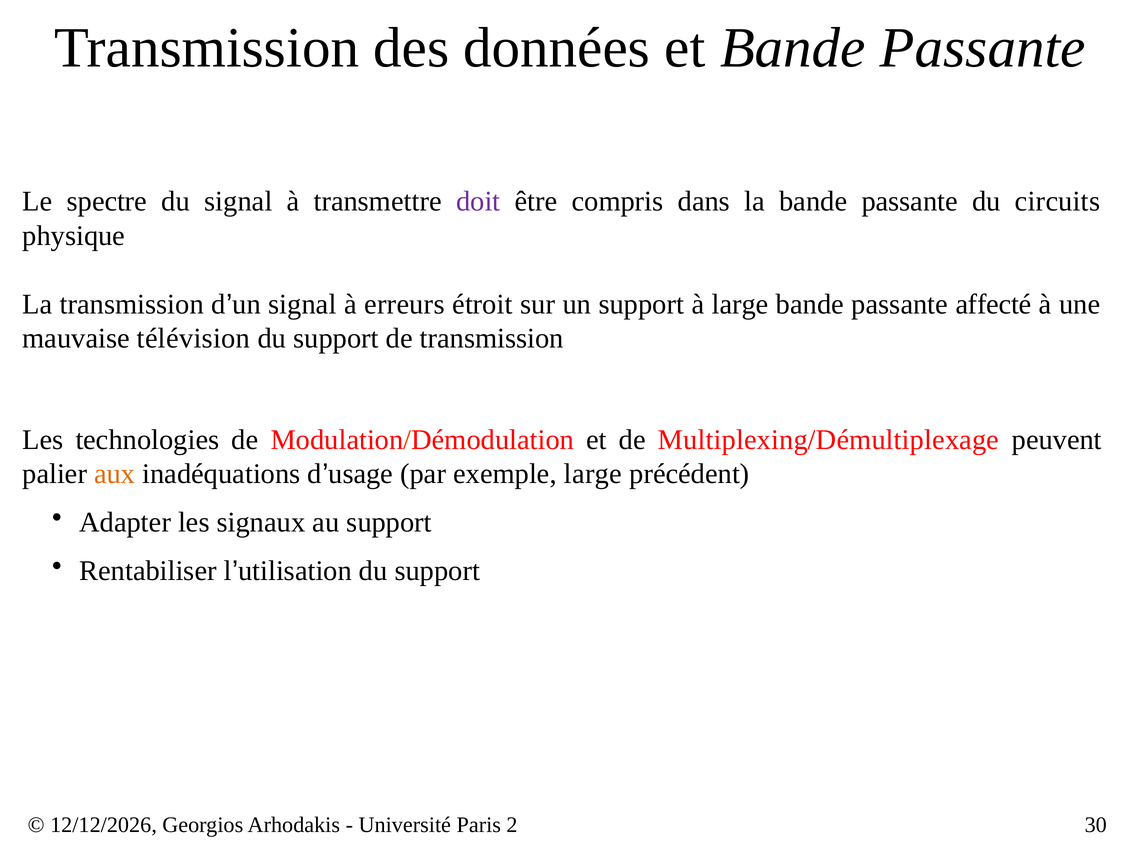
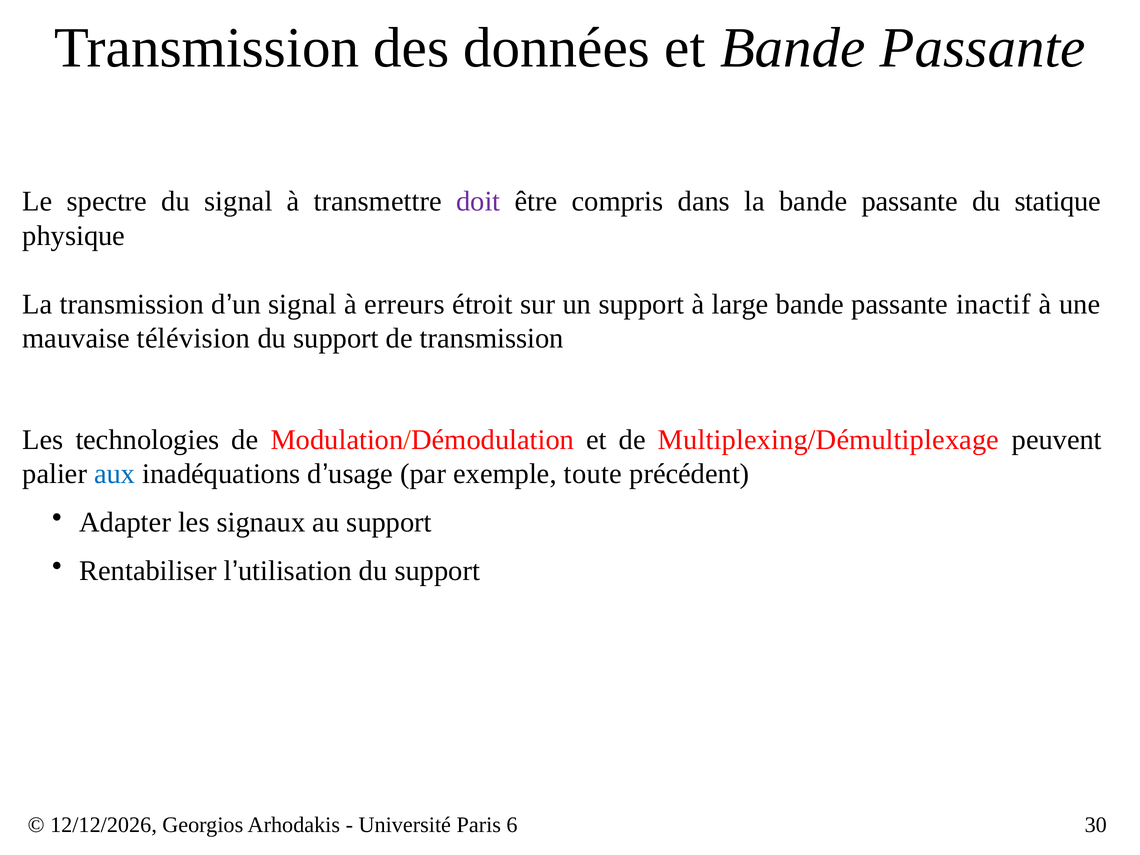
circuits: circuits -> statique (1058, 202)
affecté: affecté -> inactif (993, 304)
aux colour: orange -> blue (115, 474)
exemple large: large -> toute (593, 474)
2: 2 -> 6 (512, 825)
